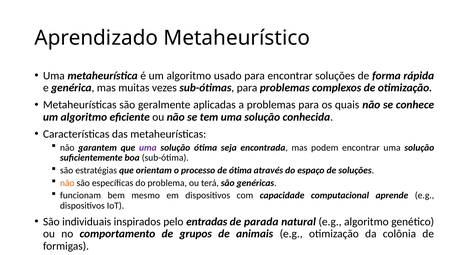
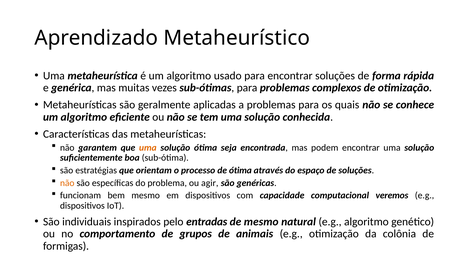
uma colour: purple -> orange (148, 147)
terá: terá -> agir (210, 183)
aprende: aprende -> veremos (392, 195)
de parada: parada -> mesmo (261, 221)
